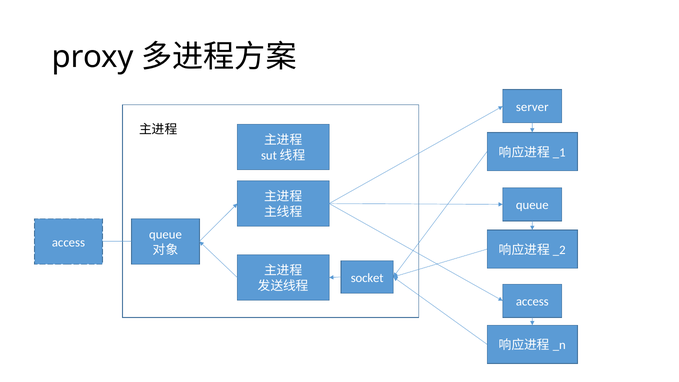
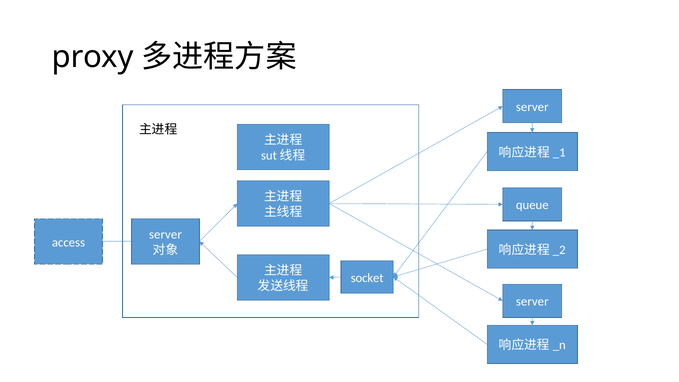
queue: queue -> server (165, 235)
access: access -> server (532, 302)
